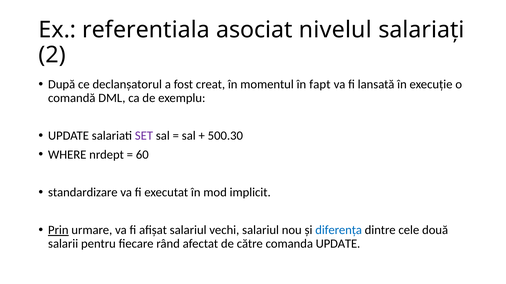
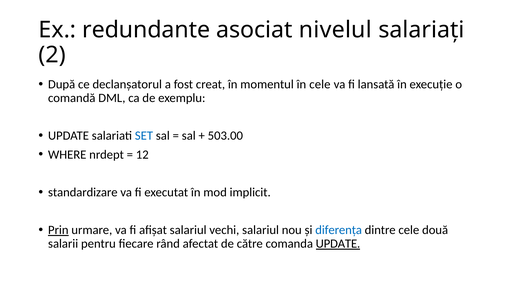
referentiala: referentiala -> redundante (146, 30)
în fapt: fapt -> cele (320, 84)
SET colour: purple -> blue (144, 136)
500.30: 500.30 -> 503.00 (225, 136)
60: 60 -> 12 (142, 155)
UPDATE underline: none -> present (338, 244)
